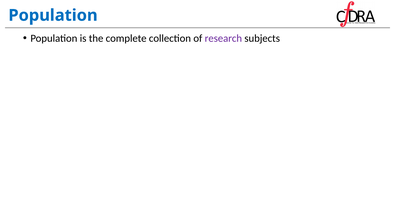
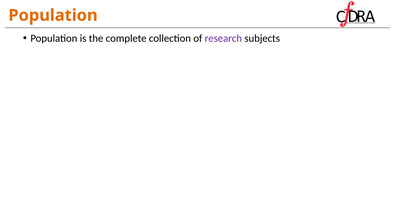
Population colour: blue -> orange (53, 15)
